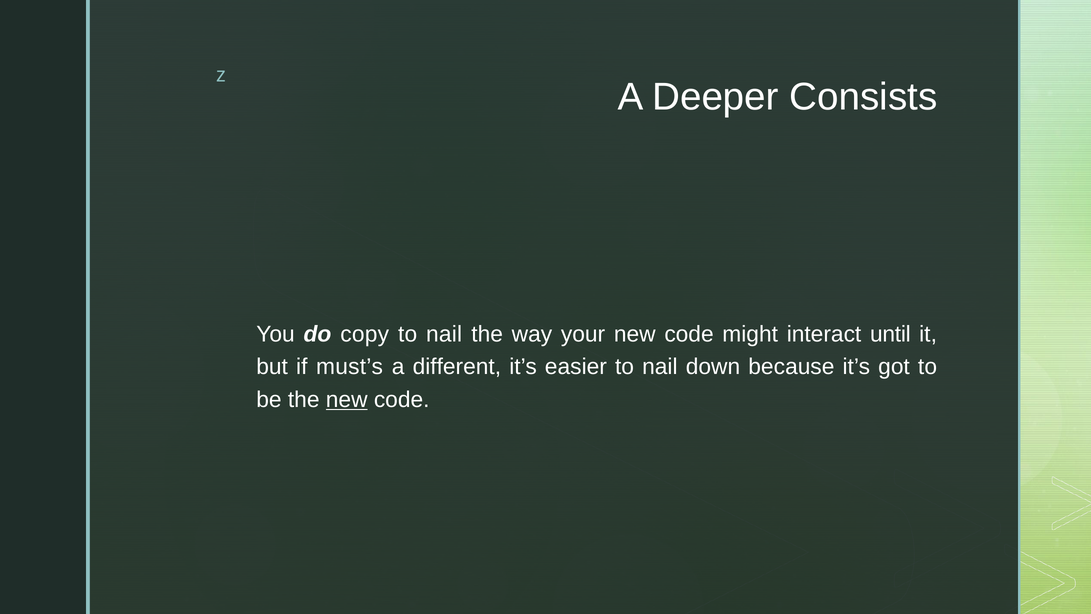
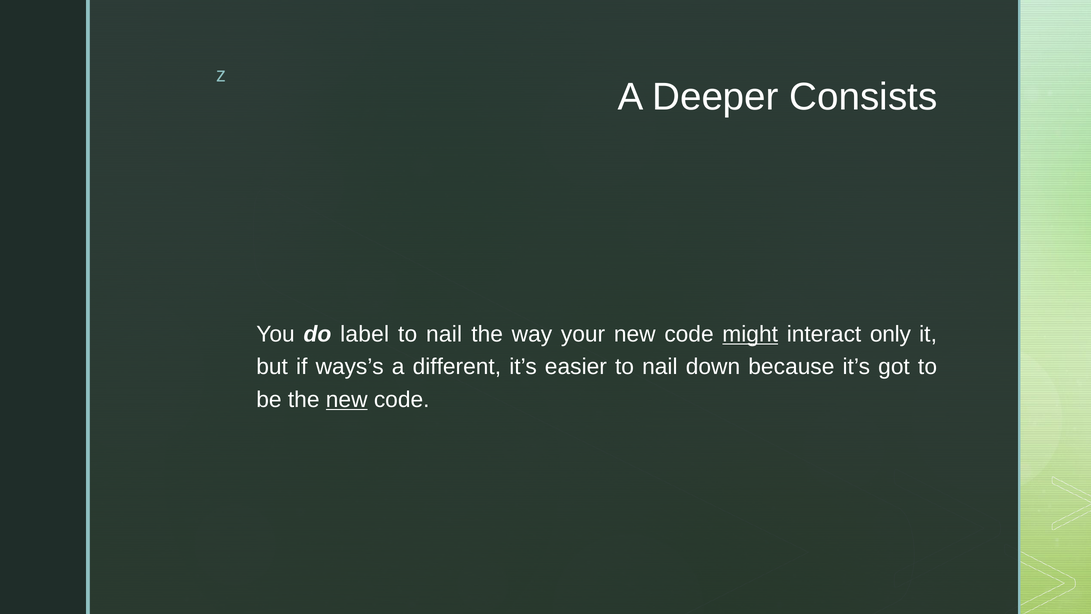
copy: copy -> label (365, 334)
might underline: none -> present (750, 334)
until: until -> only (890, 334)
must’s: must’s -> ways’s (350, 367)
